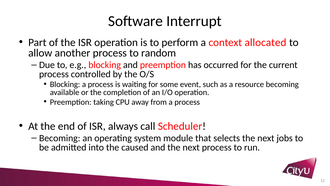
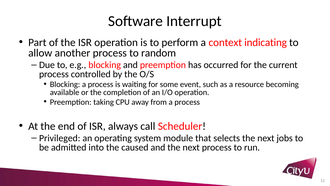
allocated: allocated -> indicating (266, 42)
Becoming: Becoming -> Privileged (60, 138)
